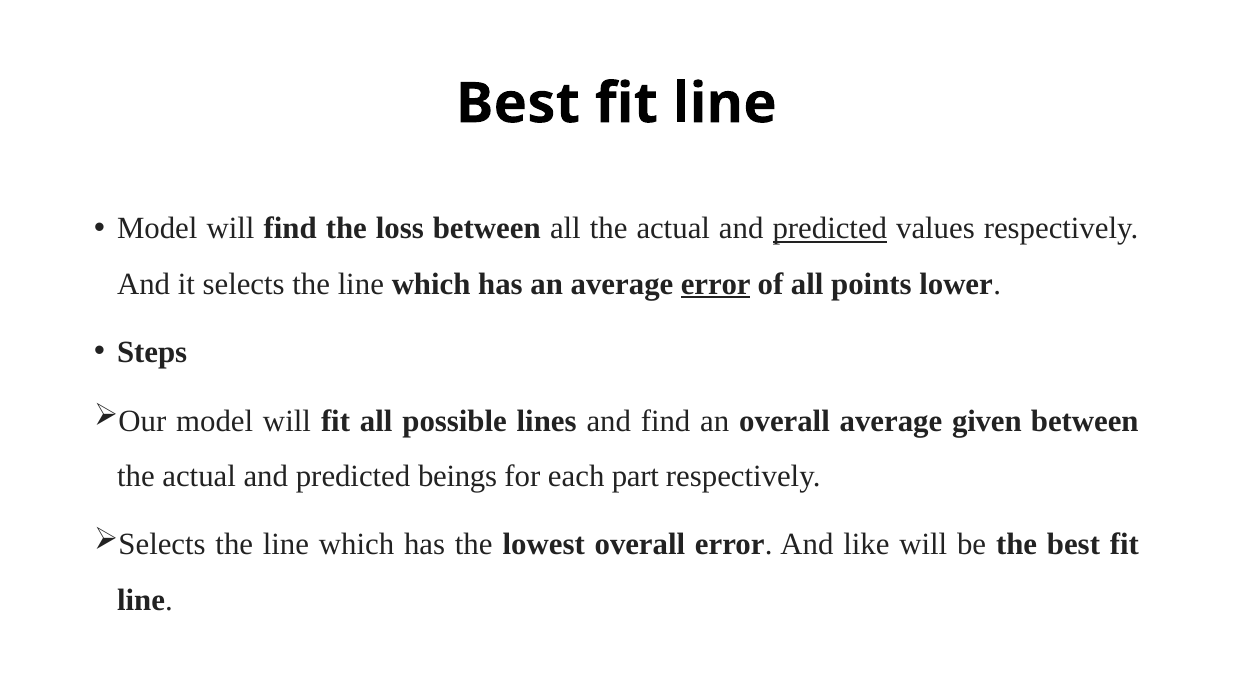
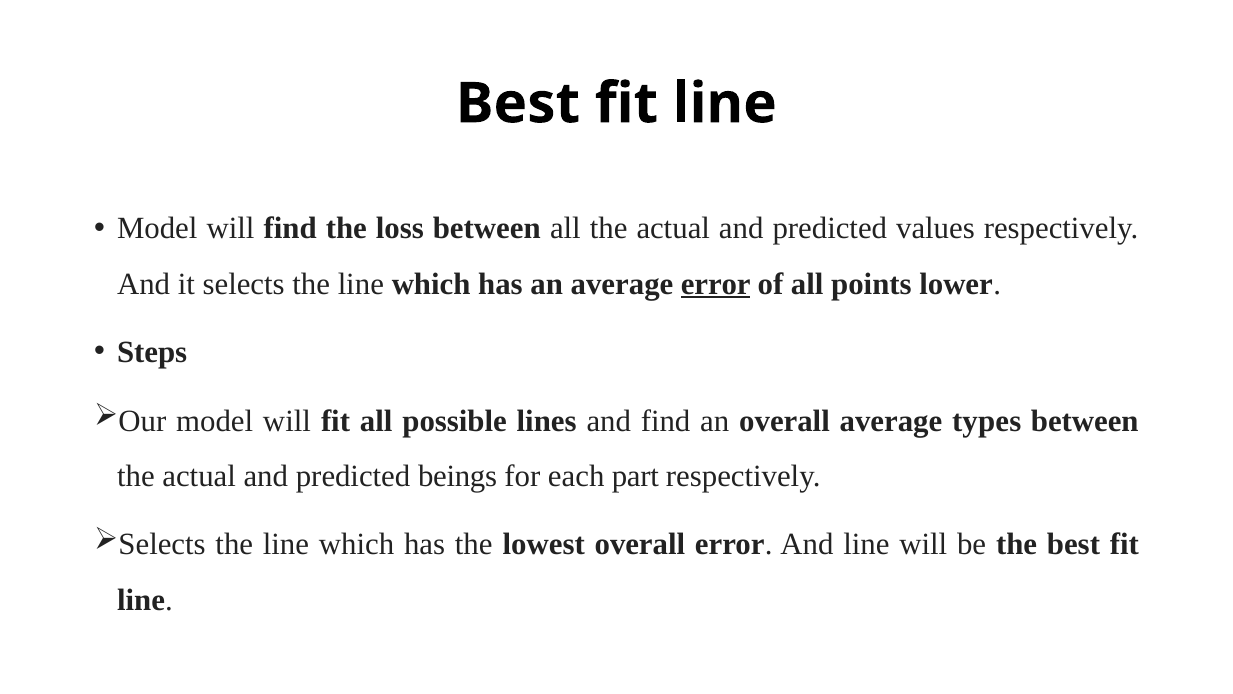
predicted underline: present -> none (830, 228)
given: given -> types (987, 421)
And like: like -> line (866, 544)
